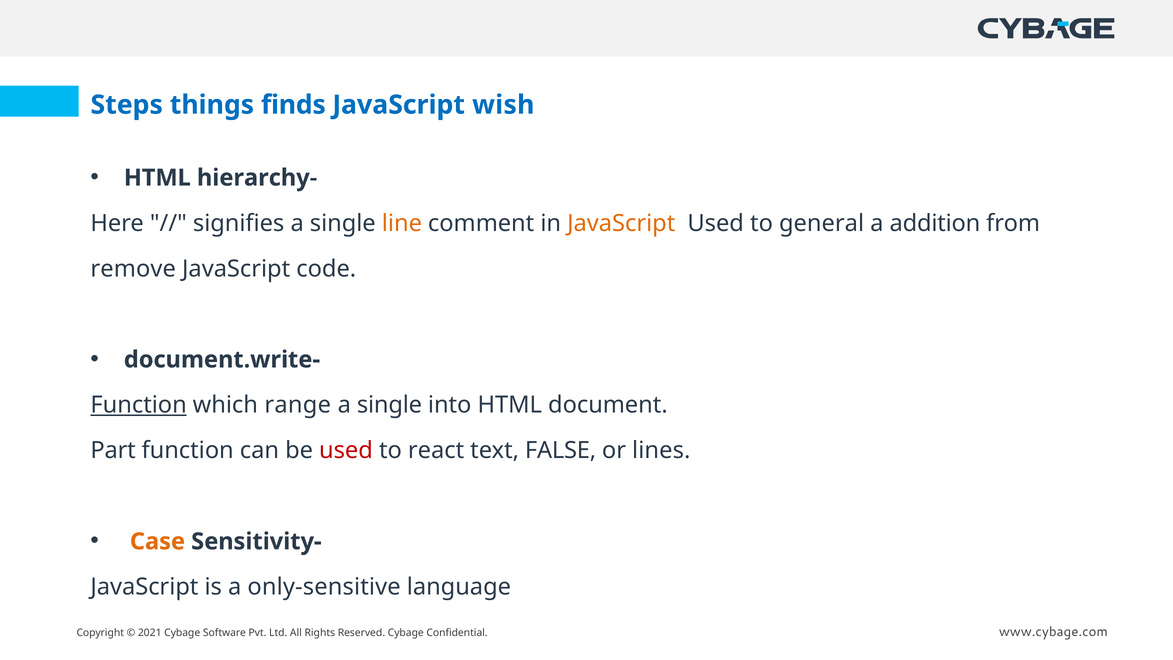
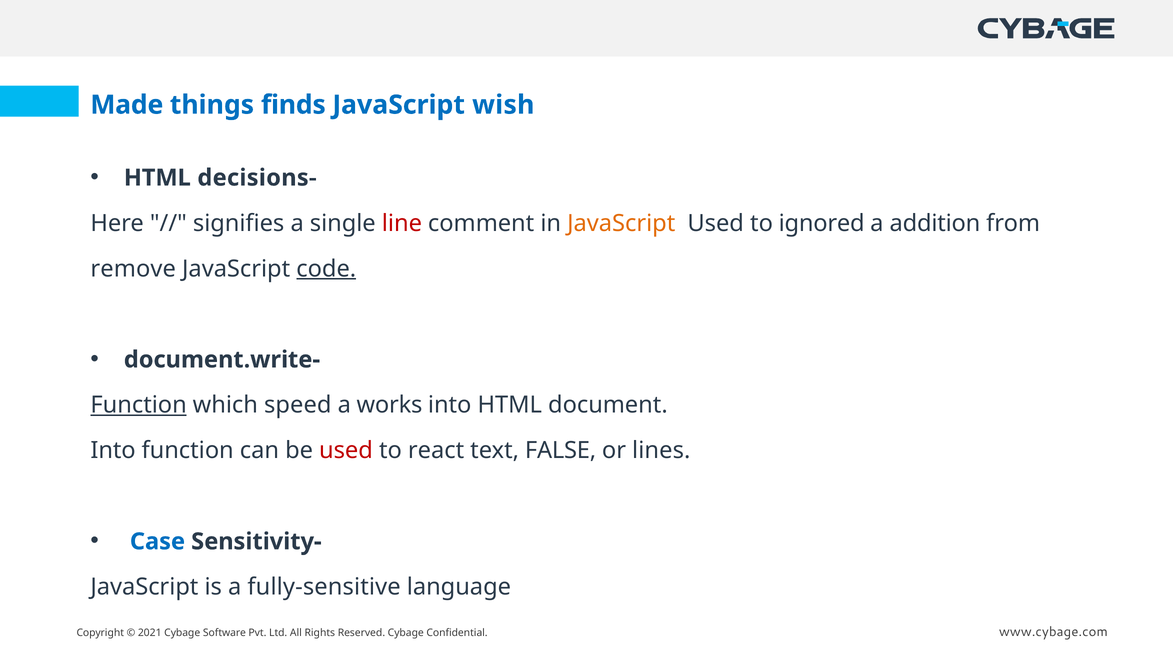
Steps: Steps -> Made (127, 105)
hierarchy-: hierarchy- -> decisions- (257, 178)
line colour: orange -> red (402, 223)
general: general -> ignored (822, 223)
code underline: none -> present (326, 269)
range: range -> speed (298, 405)
single: single -> works (389, 405)
Part: Part -> Into (113, 451)
Case colour: orange -> blue (157, 542)
only-sensitive: only-sensitive -> fully-sensitive (324, 587)
